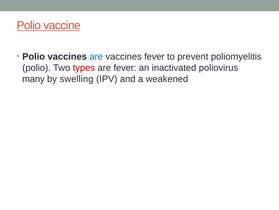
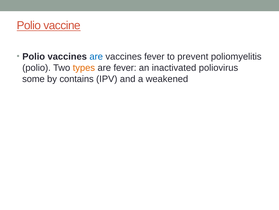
types colour: red -> orange (84, 68)
many: many -> some (33, 79)
swelling: swelling -> contains (77, 79)
